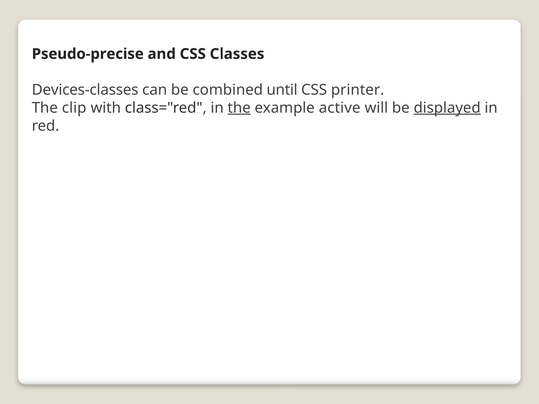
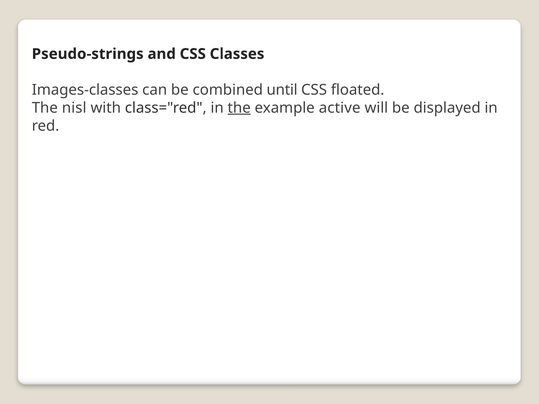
Pseudo-precise: Pseudo-precise -> Pseudo-strings (88, 54)
Devices-classes: Devices-classes -> Images-classes (85, 90)
printer: printer -> floated (358, 90)
clip: clip -> nisl (74, 108)
displayed underline: present -> none (447, 108)
